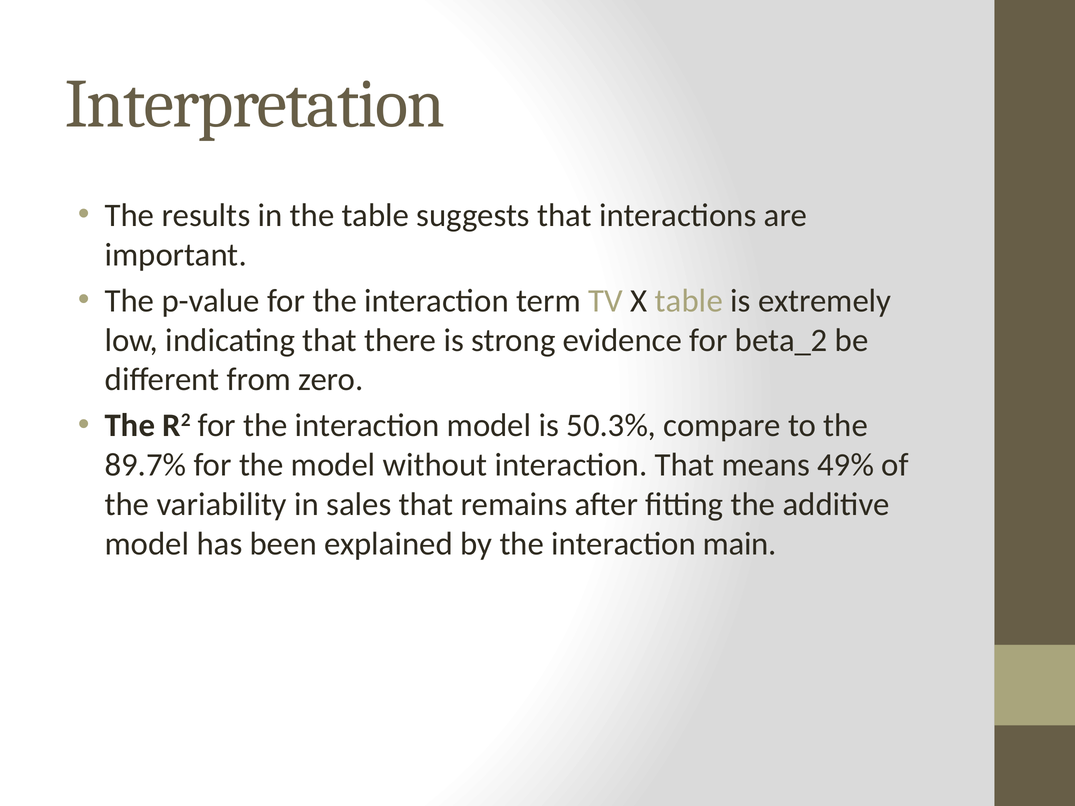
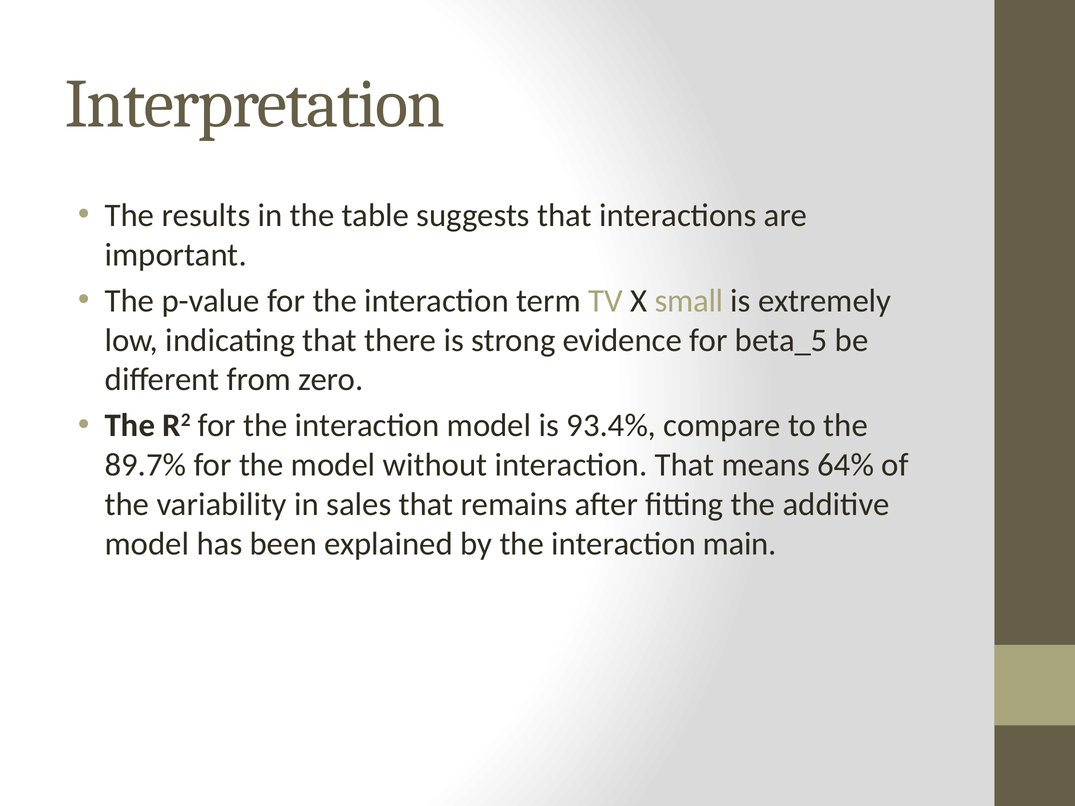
X table: table -> small (689, 301)
beta_2: beta_2 -> beta_5 (781, 340)
50.3%: 50.3% -> 93.4% (611, 426)
49%: 49% -> 64% (846, 465)
